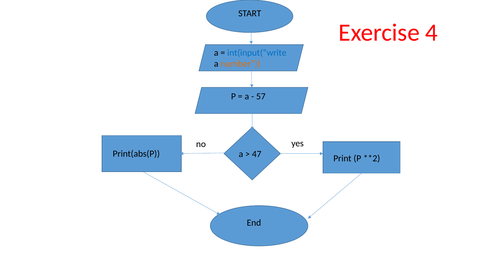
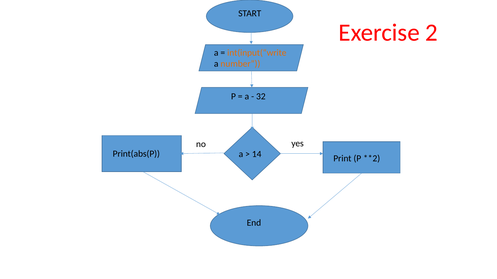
4: 4 -> 2 (432, 33)
int(input(“write colour: blue -> orange (257, 53)
57: 57 -> 32 (261, 97)
47: 47 -> 14 (257, 154)
